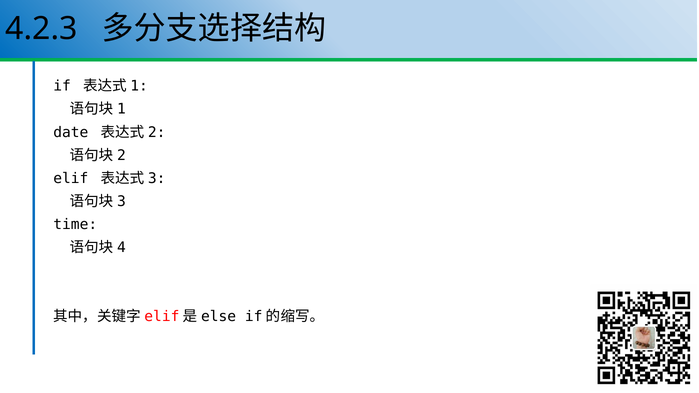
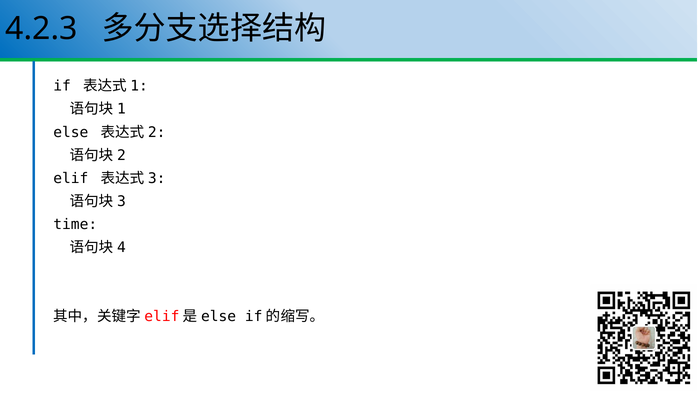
date: date -> else (71, 132)
